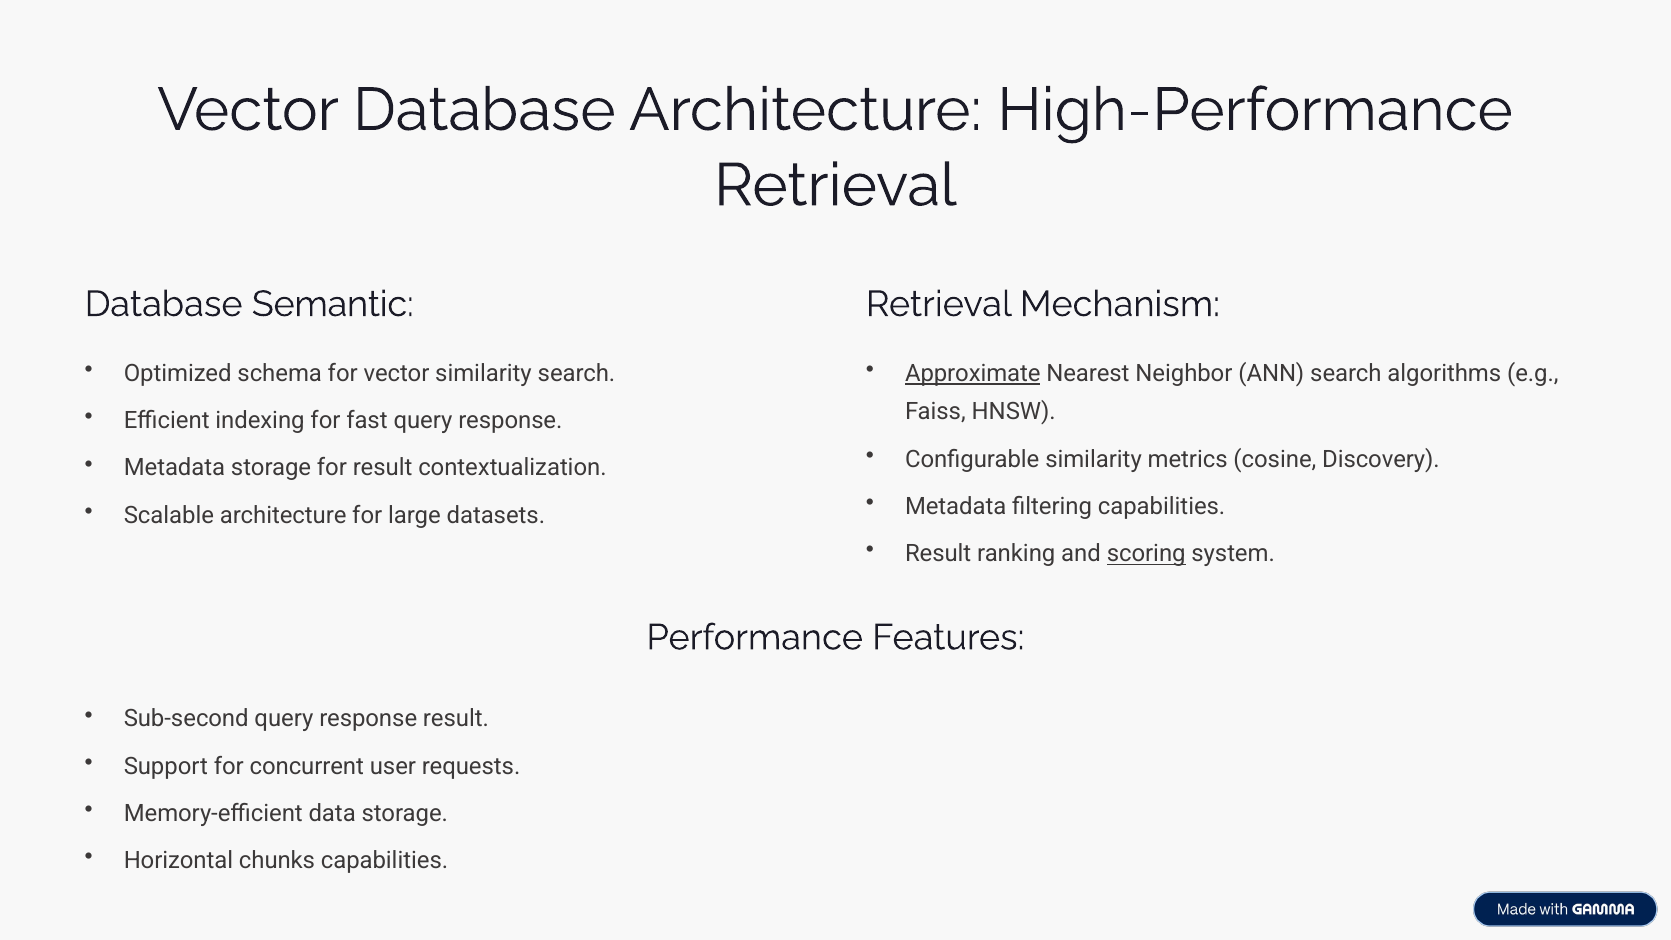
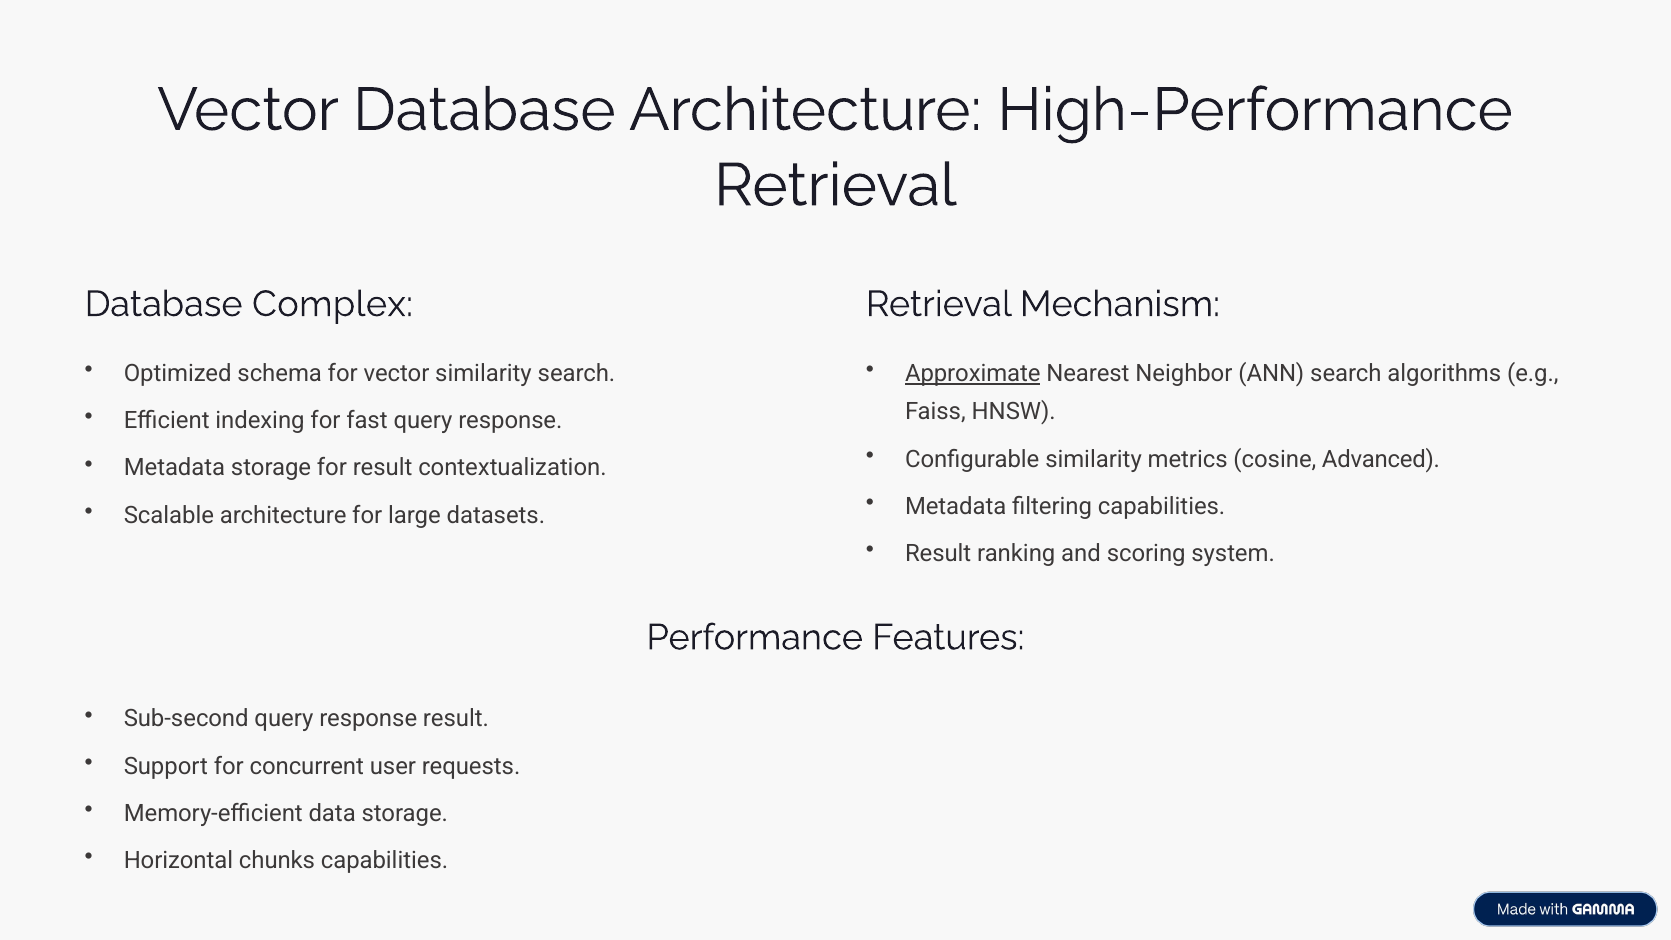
Semantic: Semantic -> Complex (332, 304)
Discovery: Discovery -> Advanced (1381, 460)
scoring underline: present -> none (1146, 554)
